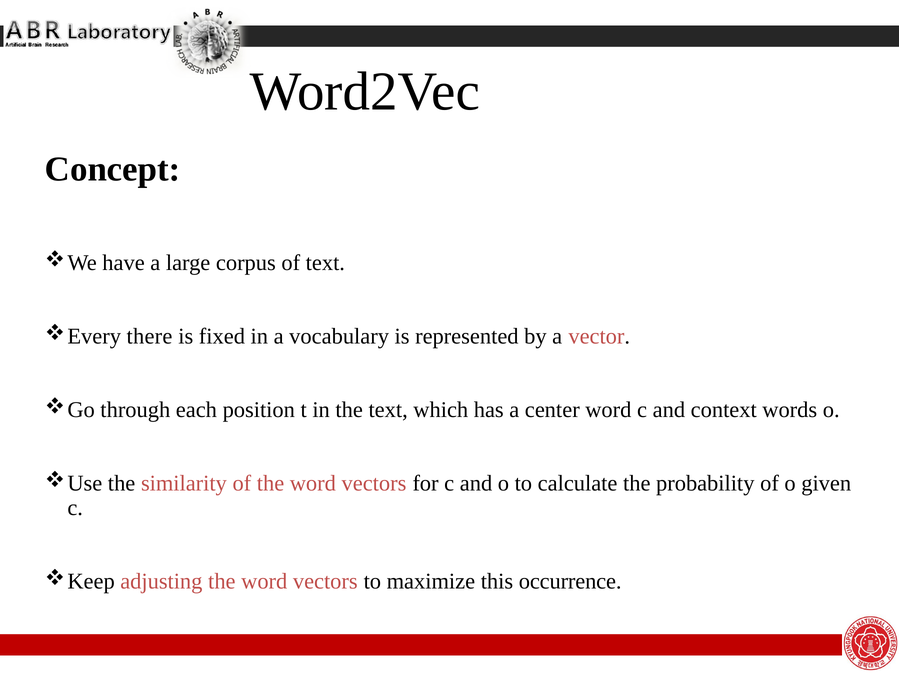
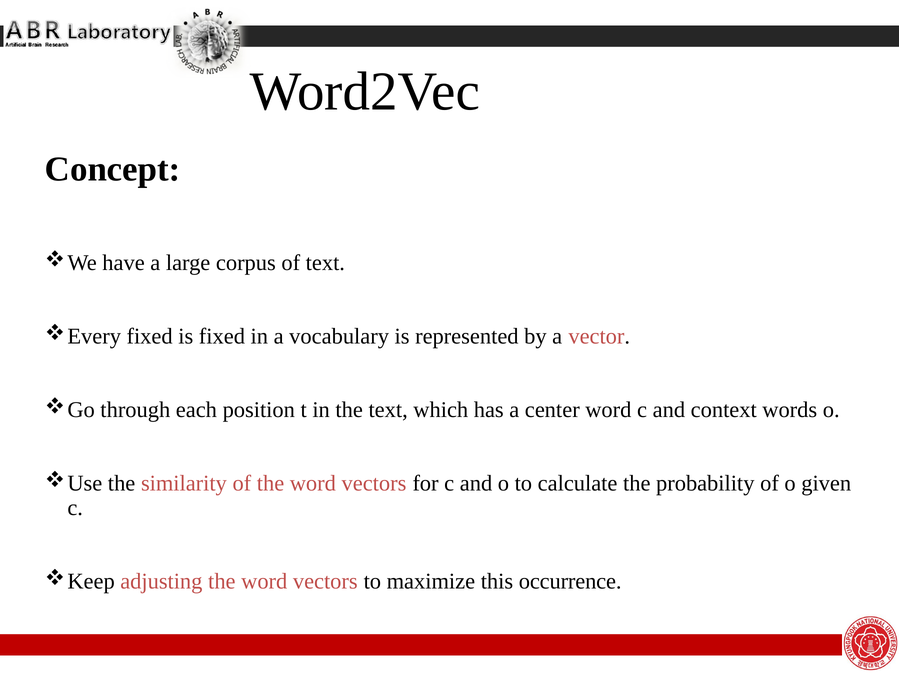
there: there -> fixed (150, 337)
